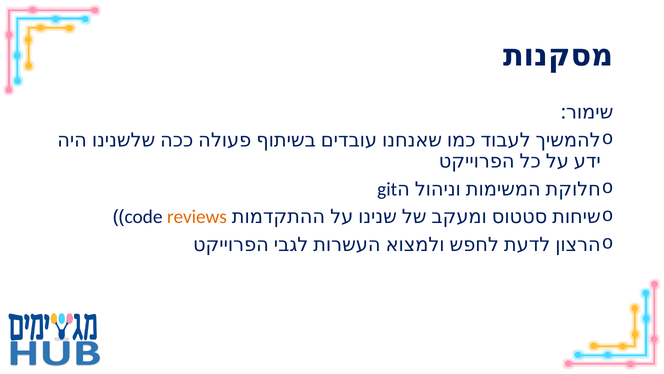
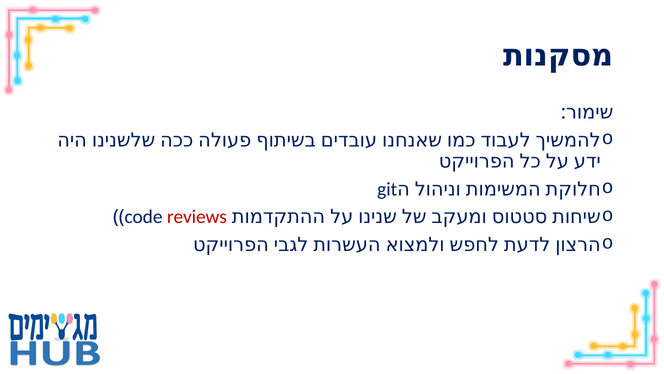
reviews colour: orange -> red (197, 217)
